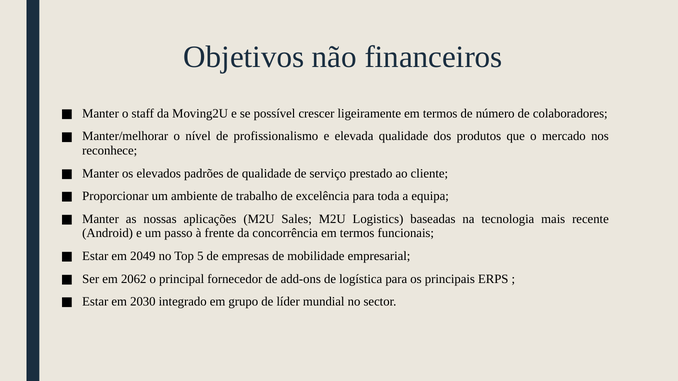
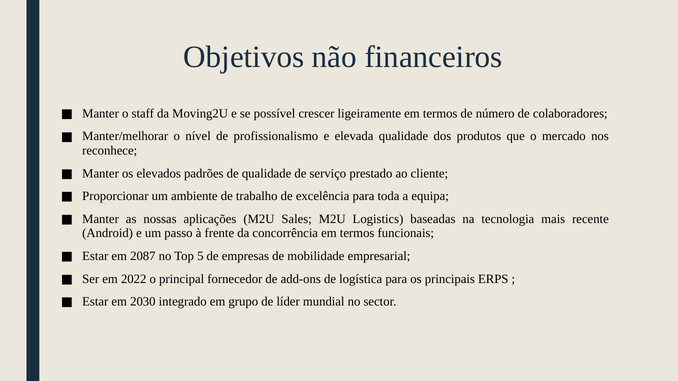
2049: 2049 -> 2087 (143, 256)
2062: 2062 -> 2022 (134, 279)
